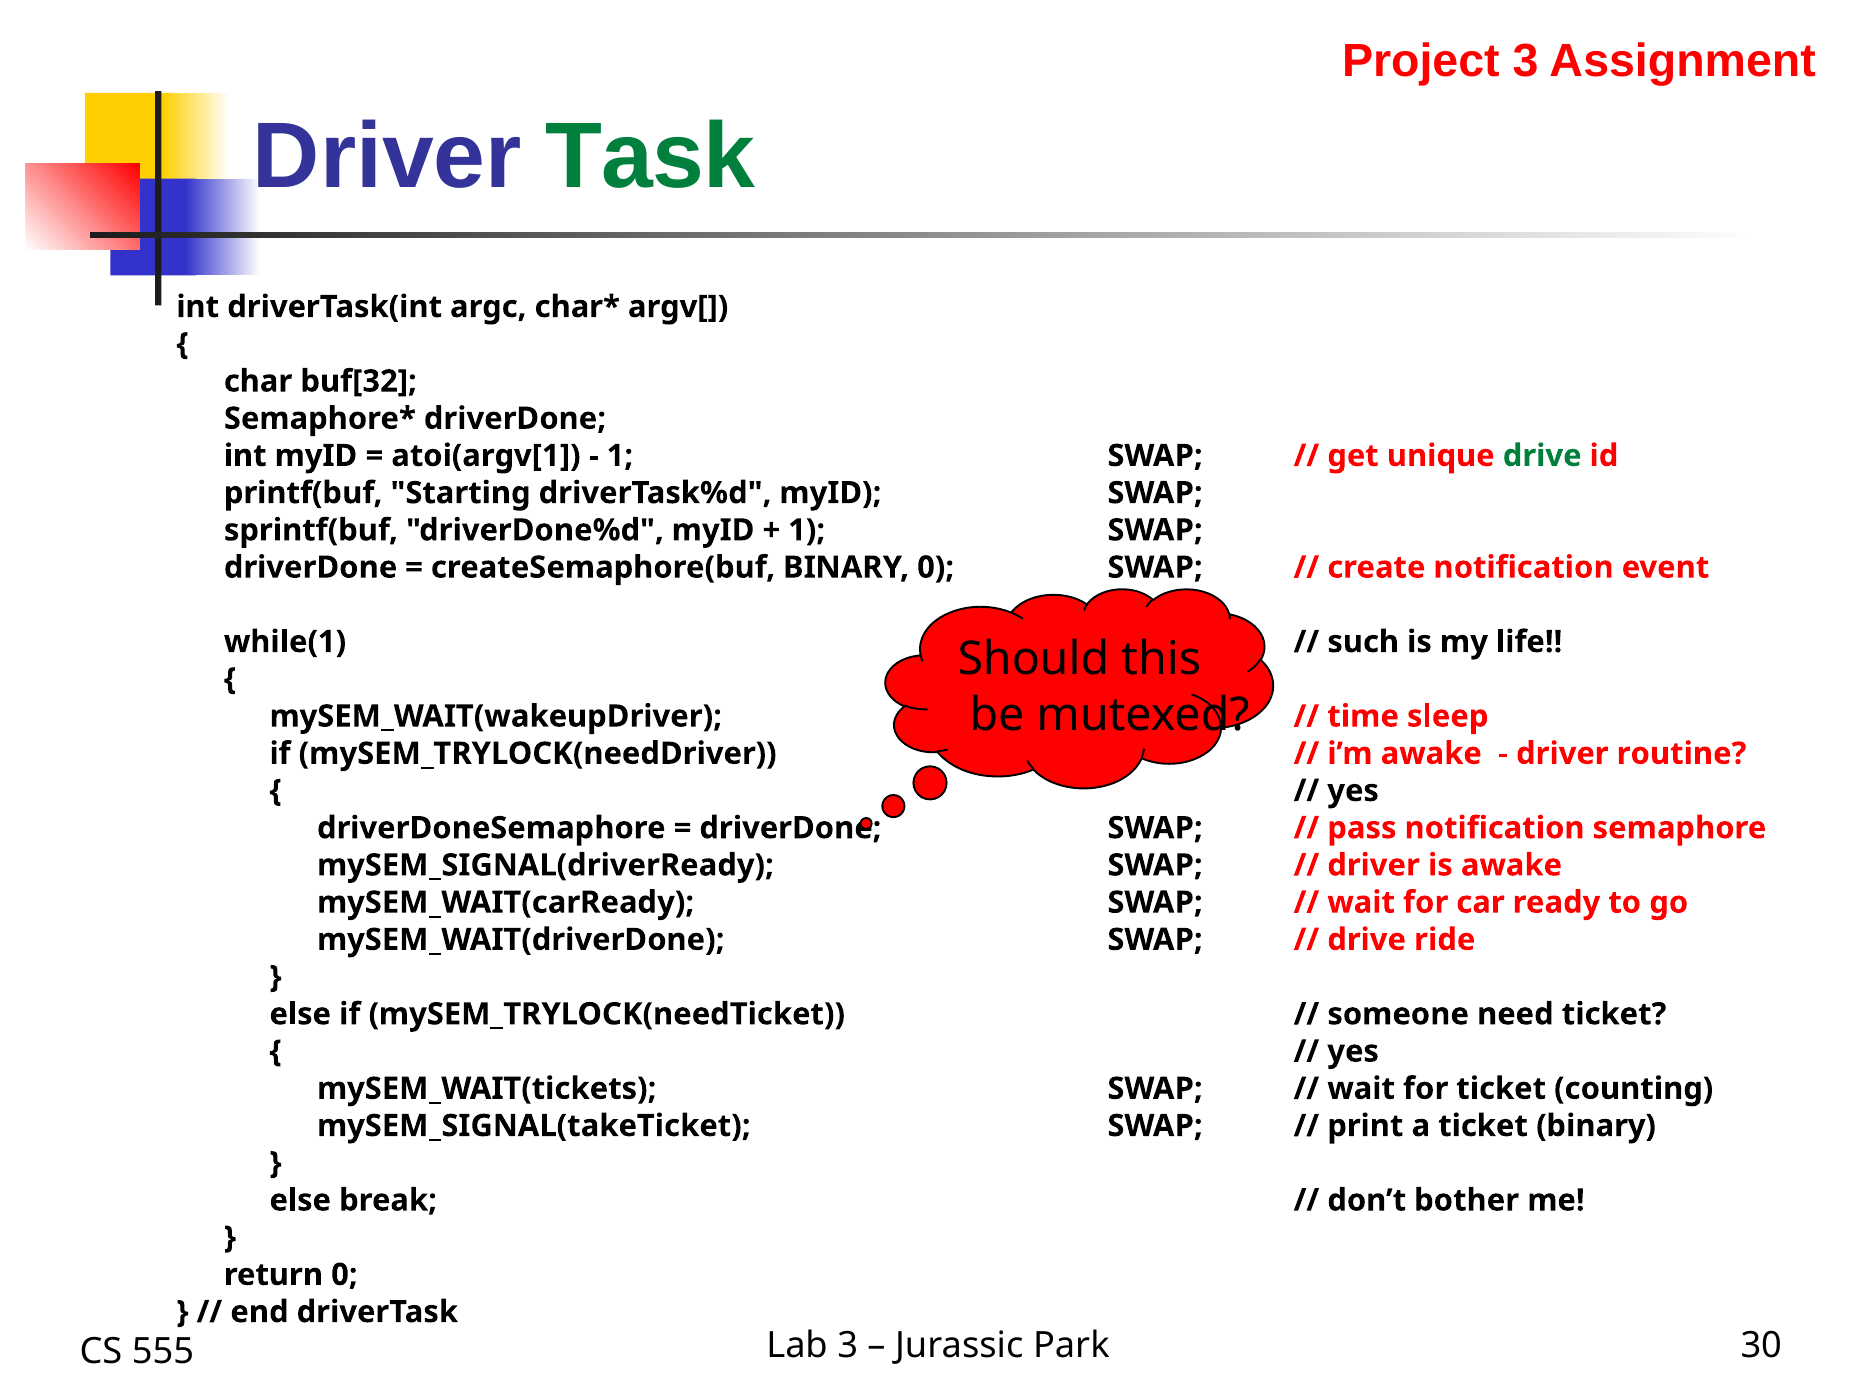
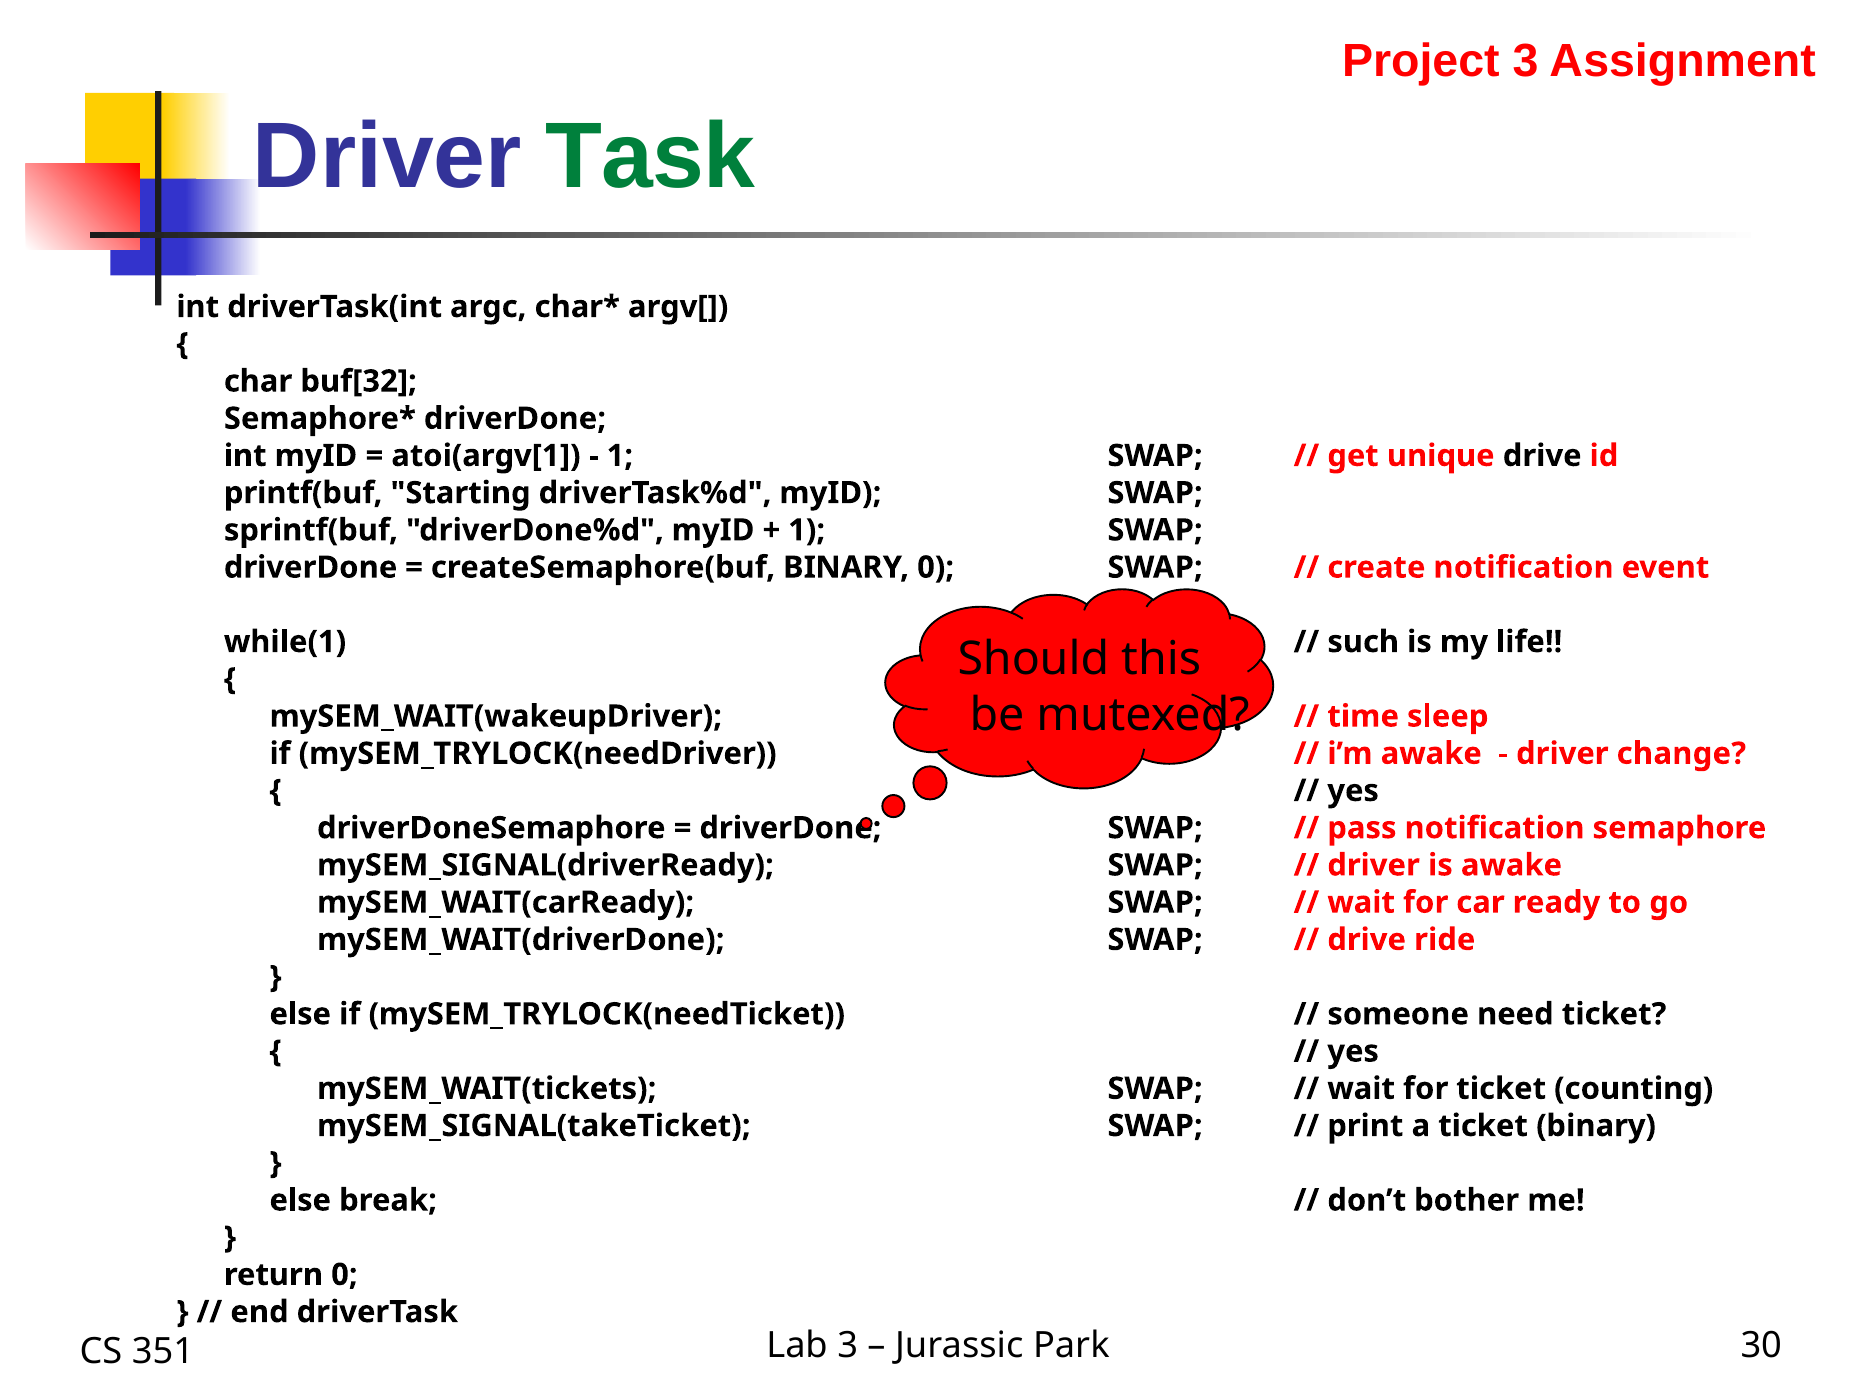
drive colour: green -> black (1542, 456)
routine: routine -> change (1681, 754)
555: 555 -> 351 (163, 1352)
